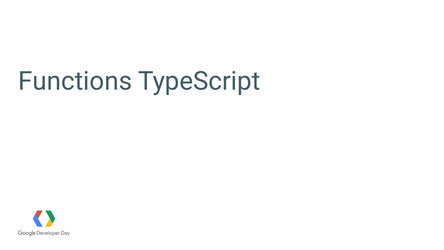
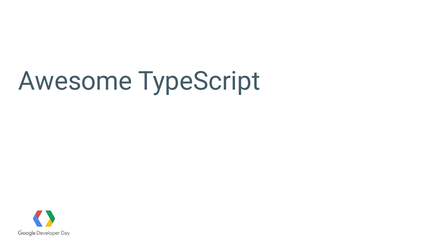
Functions: Functions -> Awesome (75, 81)
